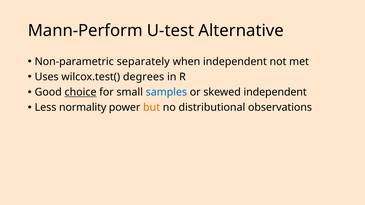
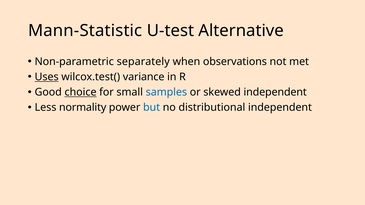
Mann-Perform: Mann-Perform -> Mann-Statistic (85, 31)
when independent: independent -> observations (235, 62)
Uses underline: none -> present (47, 77)
degrees: degrees -> variance (144, 77)
but colour: orange -> blue (152, 108)
distributional observations: observations -> independent (280, 108)
